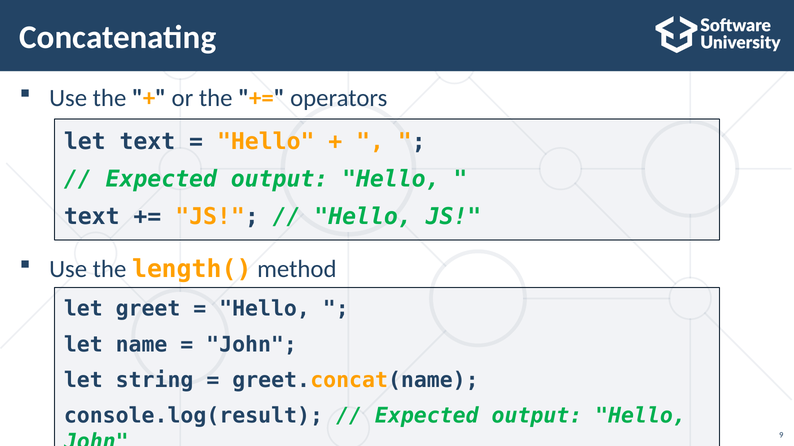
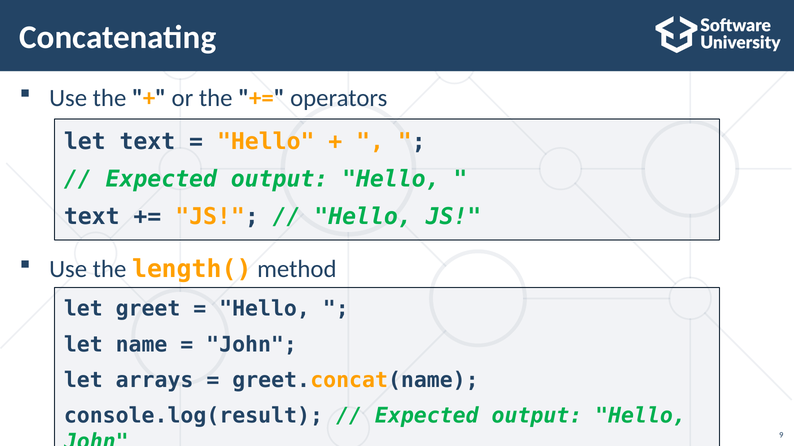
string: string -> arrays (155, 381)
